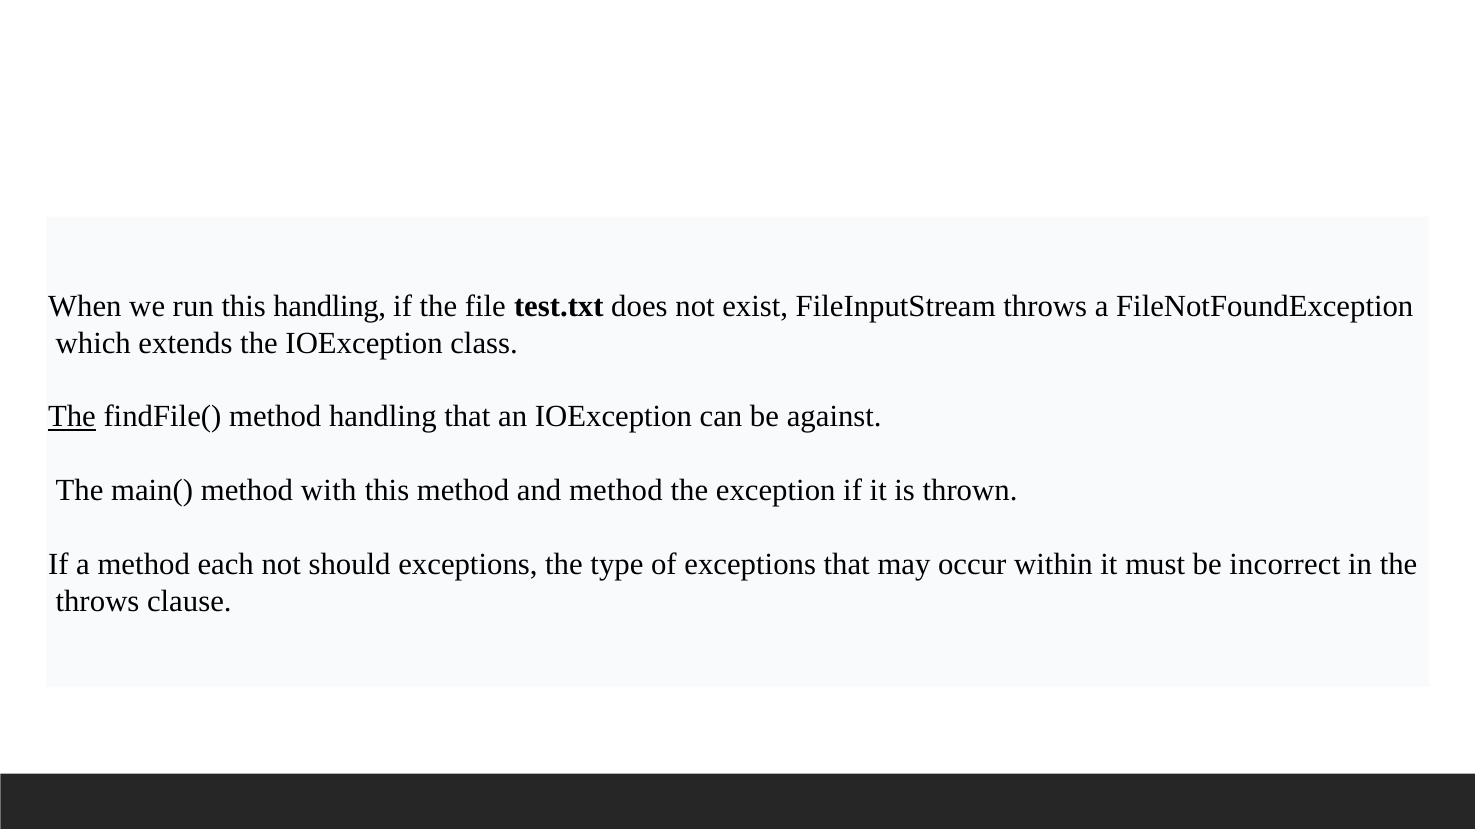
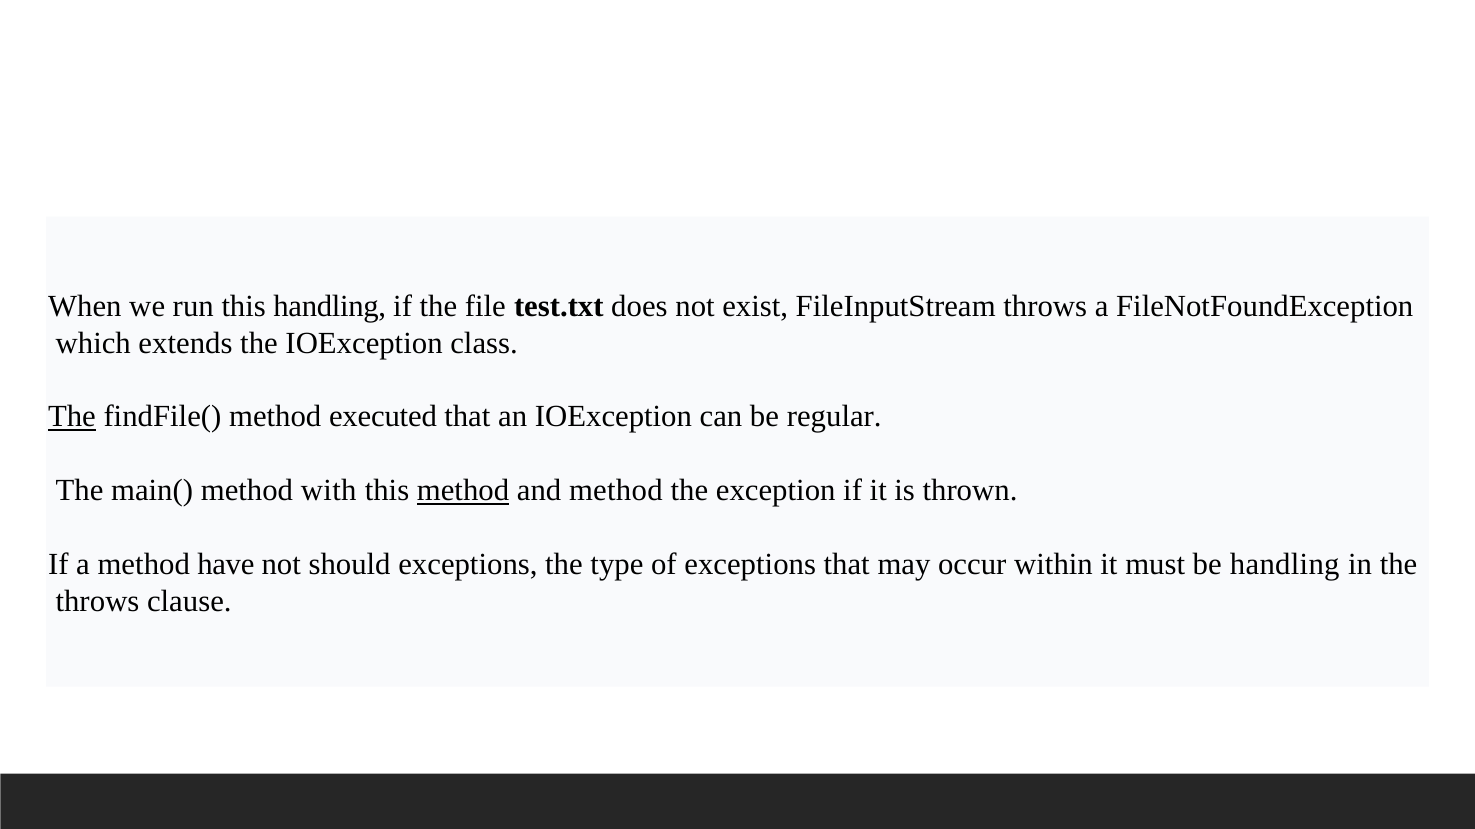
method handling: handling -> executed (383, 417)
against: against -> regular (834, 417)
method underline: none -> present (463, 491)
each: each -> have (226, 565)
be incorrect: incorrect -> handling (1285, 565)
